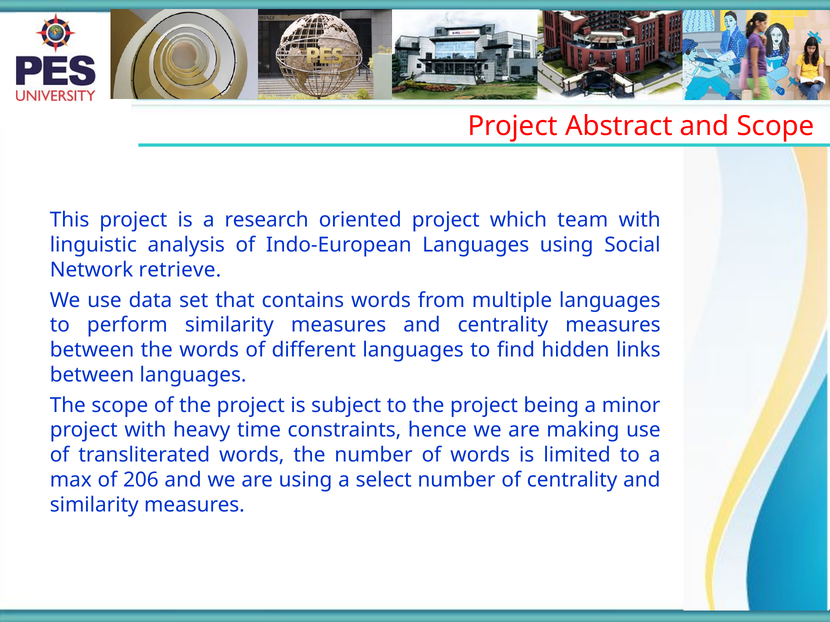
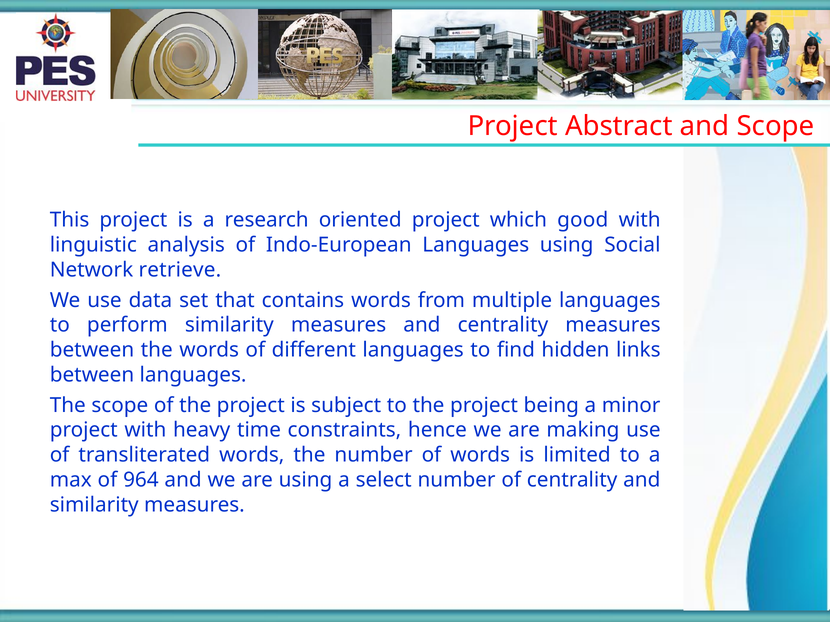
team: team -> good (583, 220)
206: 206 -> 964 (141, 480)
